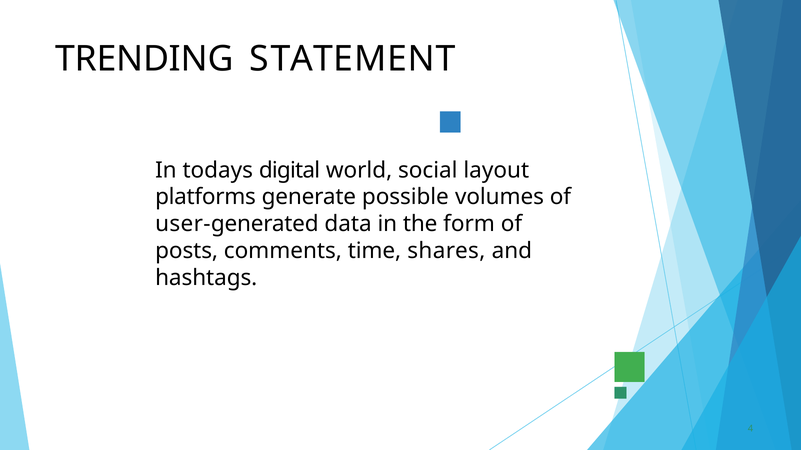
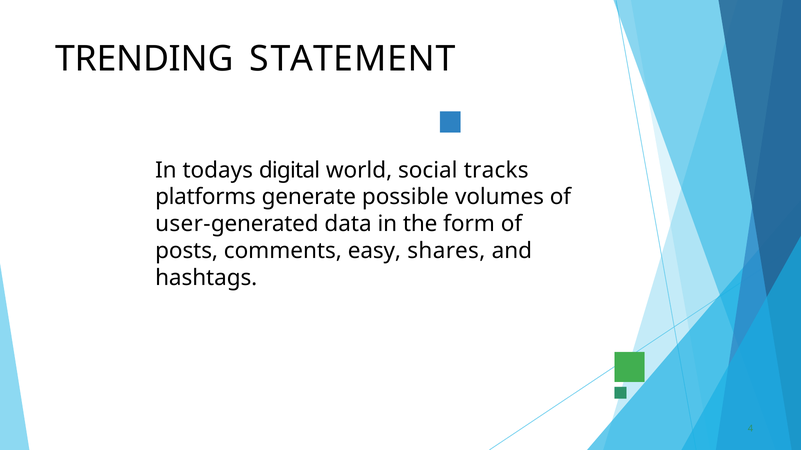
layout: layout -> tracks (496, 170)
time: time -> easy (374, 251)
